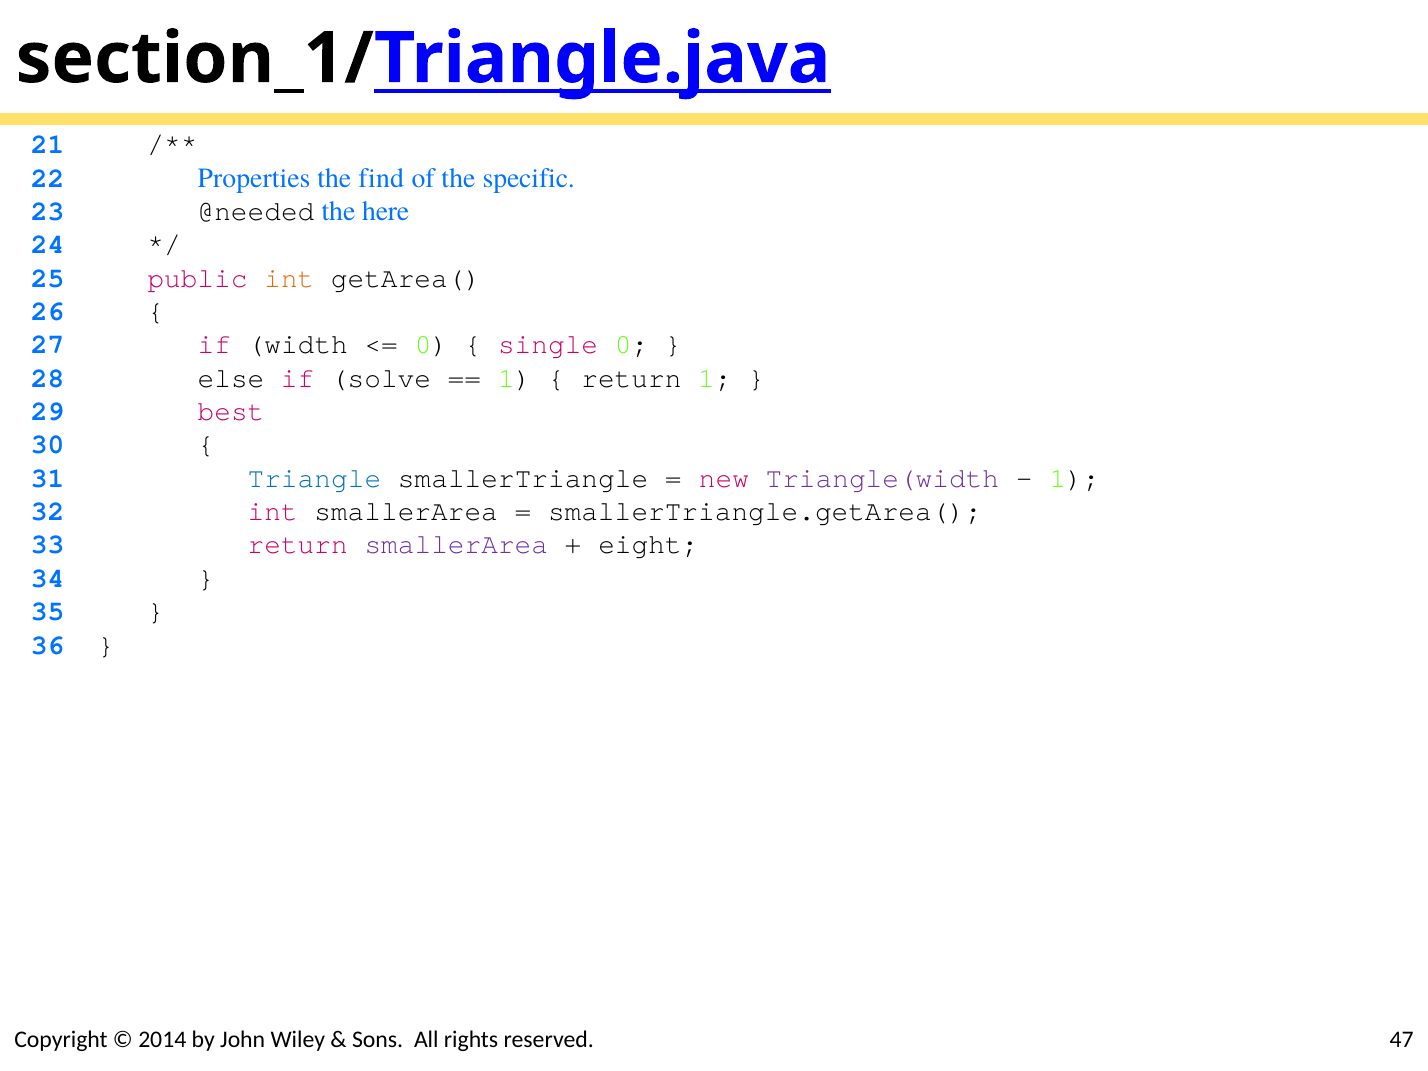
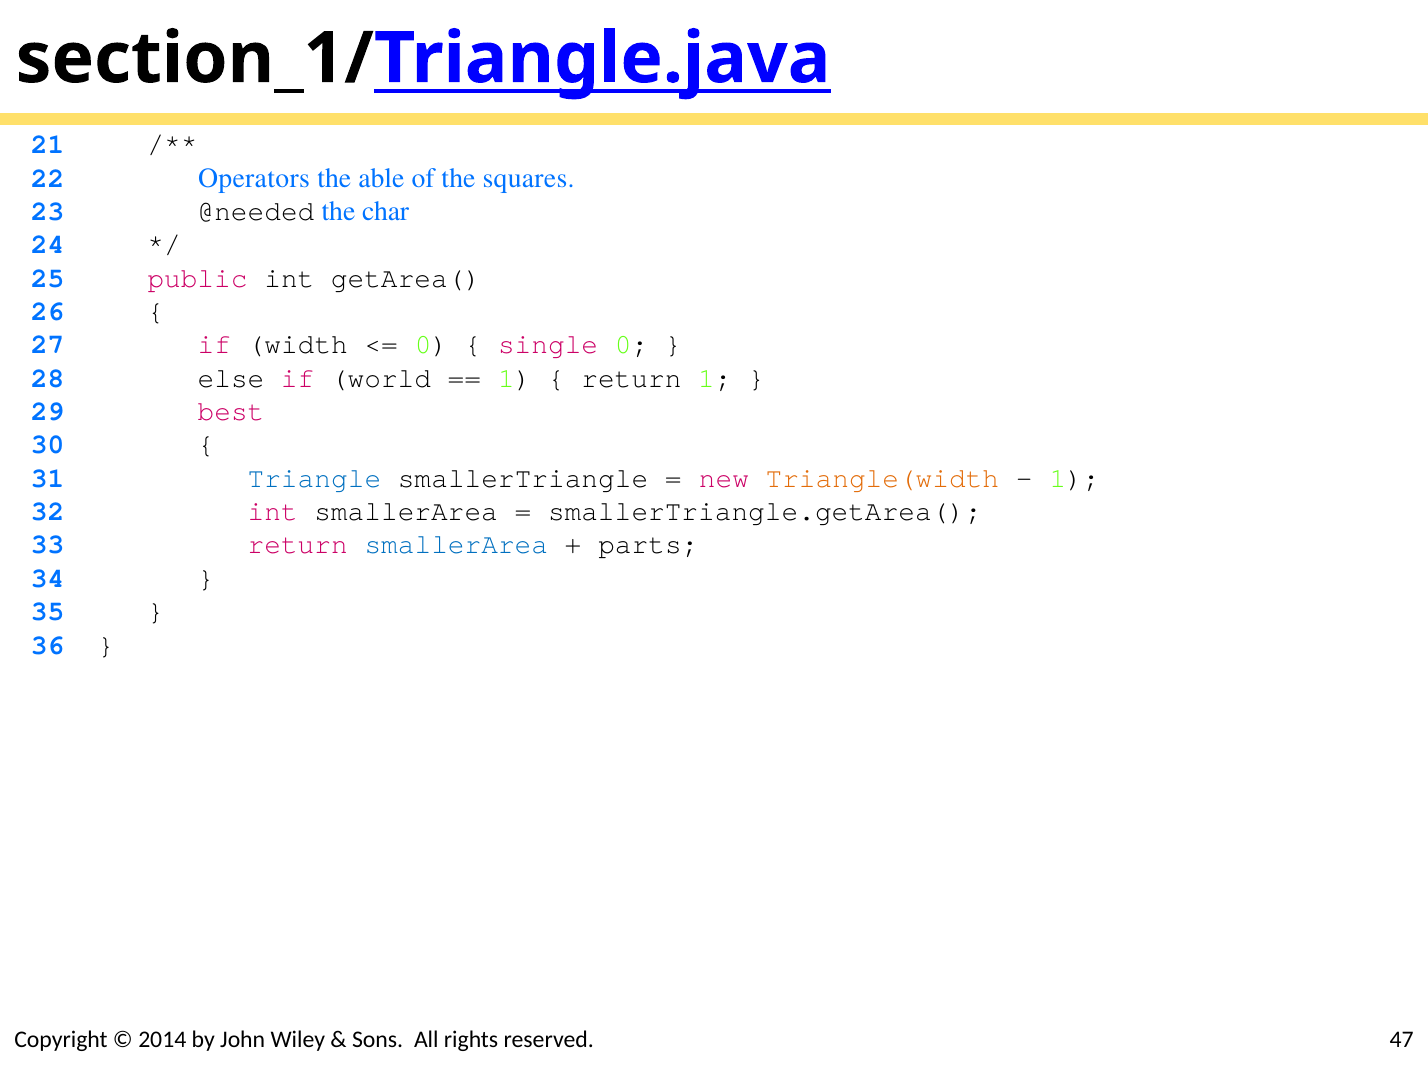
Properties: Properties -> Operators (254, 178)
find: find -> able (381, 178)
specific: specific -> squares (529, 178)
here: here -> char (386, 211)
int colour: orange -> black (289, 278)
solve: solve -> world (381, 378)
Triangle(width colour: purple -> orange (882, 478)
smallerArea colour: purple -> blue (456, 545)
eight: eight -> parts (648, 545)
